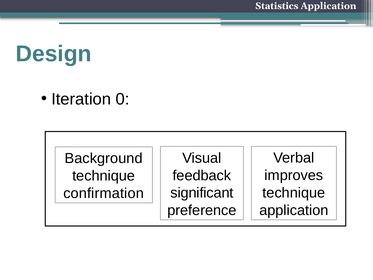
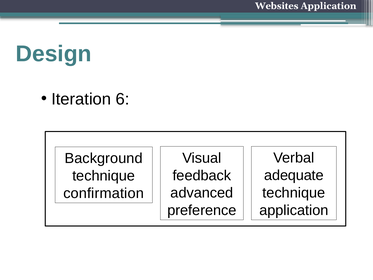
Statistics: Statistics -> Websites (277, 6)
0: 0 -> 6 (123, 99)
improves: improves -> adequate (294, 175)
significant: significant -> advanced (202, 193)
